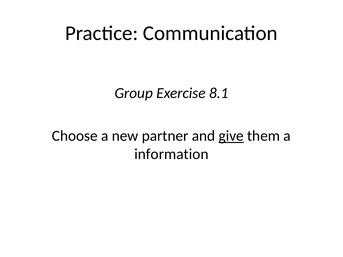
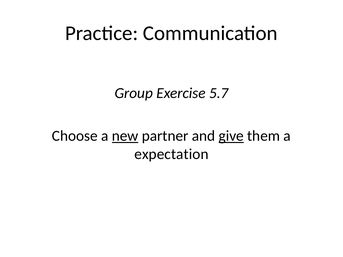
8.1: 8.1 -> 5.7 (219, 93)
new underline: none -> present (125, 136)
information: information -> expectation (171, 154)
